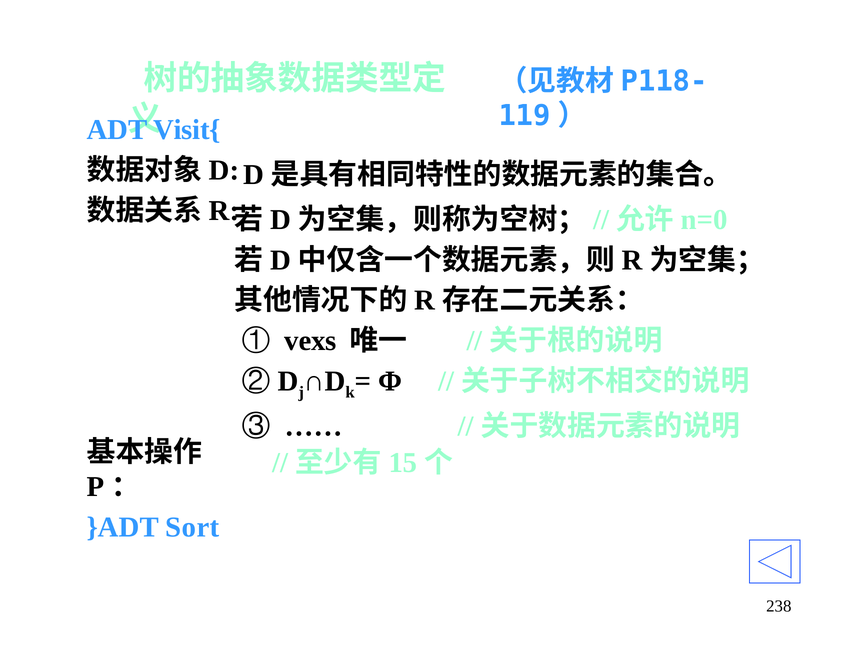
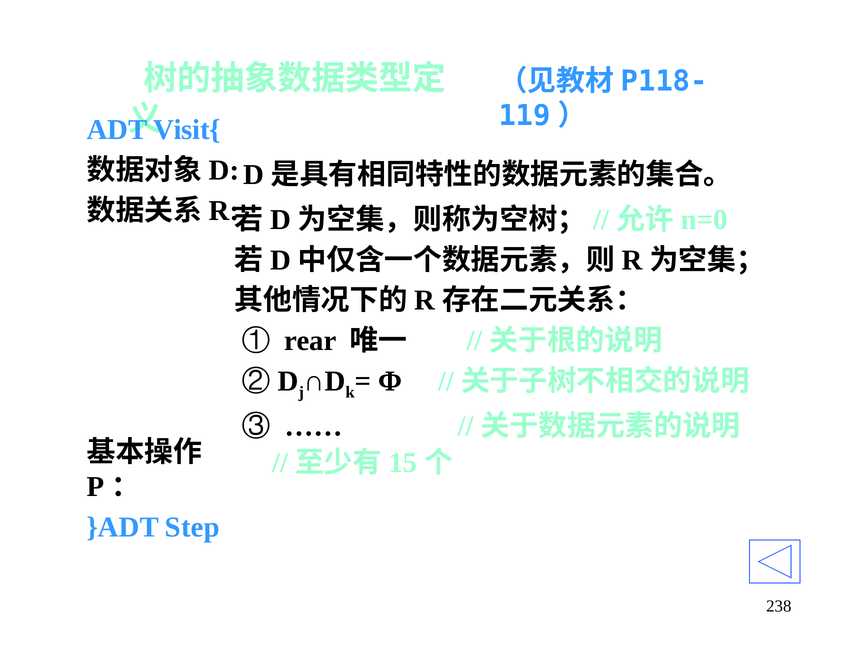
vexs: vexs -> rear (310, 341)
Sort: Sort -> Step (192, 528)
